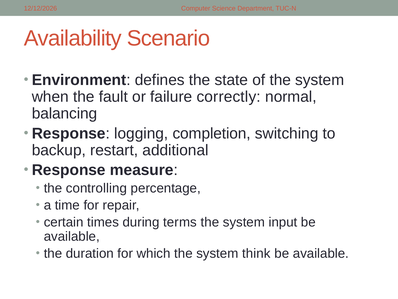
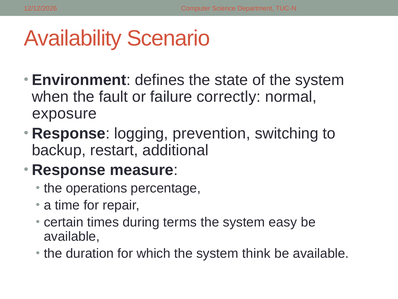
balancing: balancing -> exposure (64, 113)
completion: completion -> prevention (212, 133)
controlling: controlling -> operations (97, 188)
input: input -> easy (283, 222)
